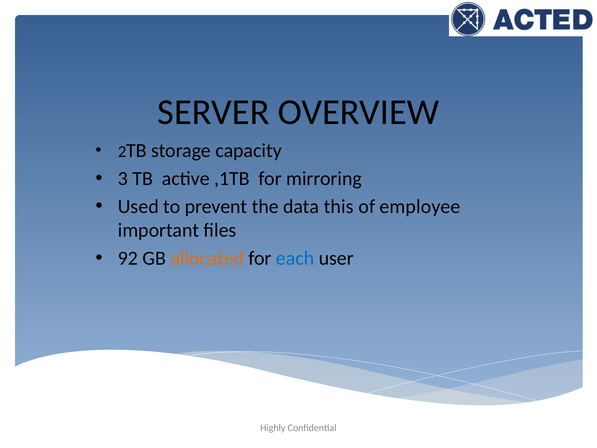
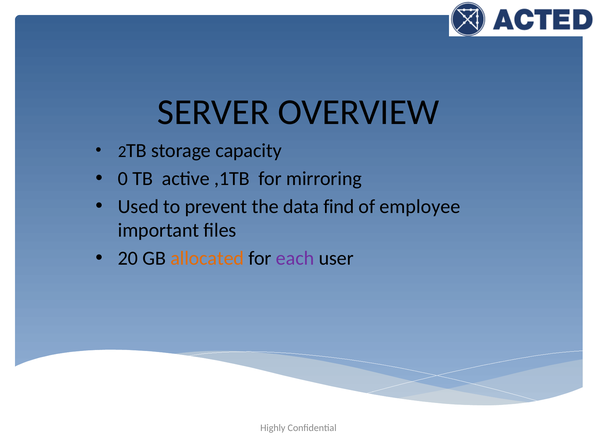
3: 3 -> 0 (123, 179)
this: this -> find (339, 206)
92: 92 -> 20 (128, 258)
each colour: blue -> purple (295, 258)
